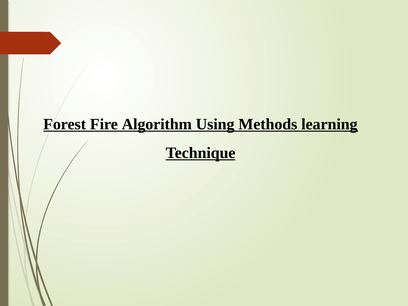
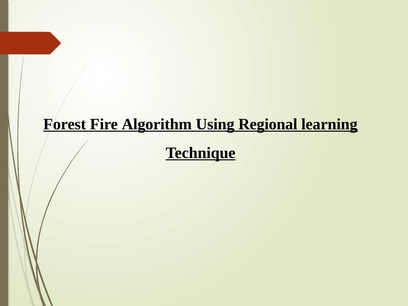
Methods: Methods -> Regional (268, 124)
